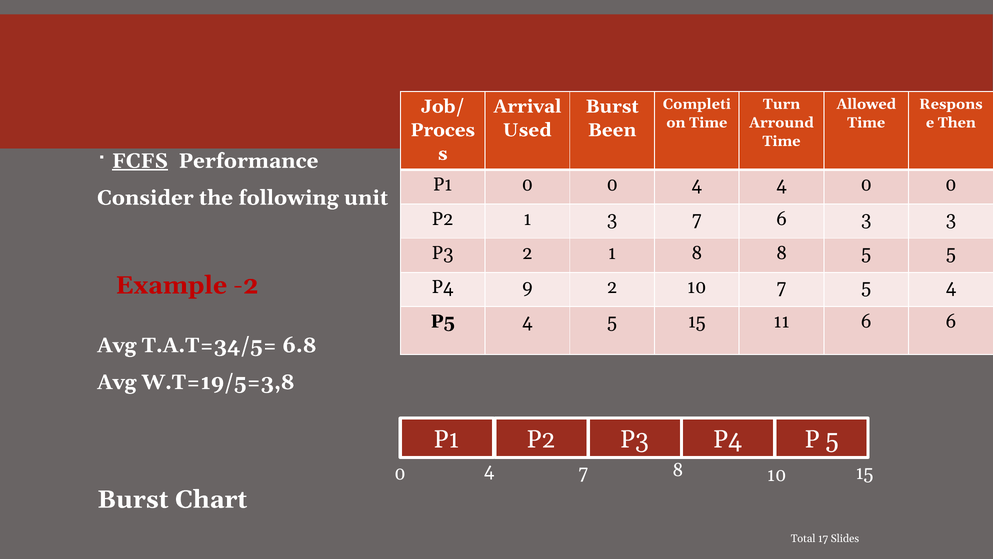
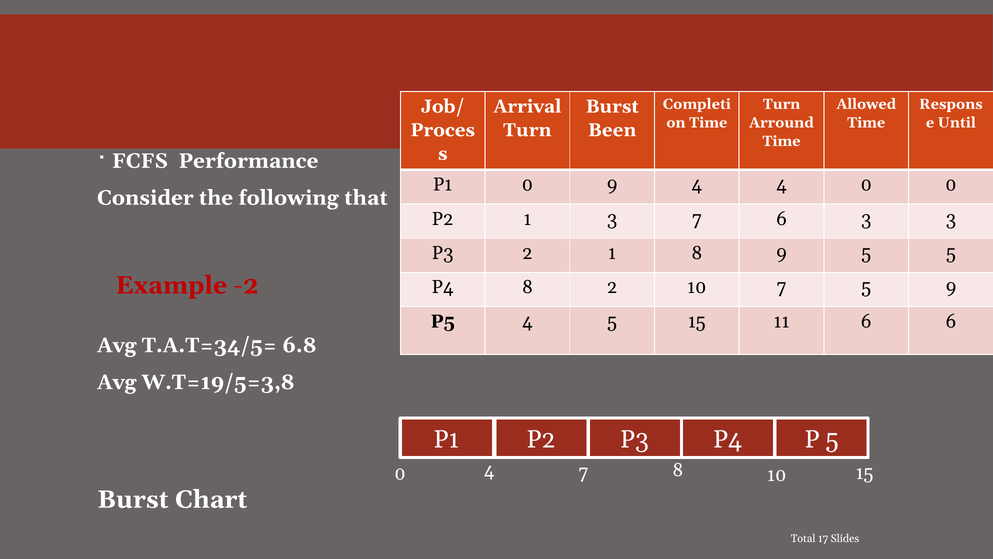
Then: Then -> Until (957, 123)
Used: Used -> Turn (527, 130)
FCFS underline: present -> none (140, 161)
P1 0 0: 0 -> 9 (612, 185)
unit: unit -> that (366, 198)
8 8: 8 -> 9 (782, 253)
P4 9: 9 -> 8 (528, 287)
5 4: 4 -> 9 (951, 287)
